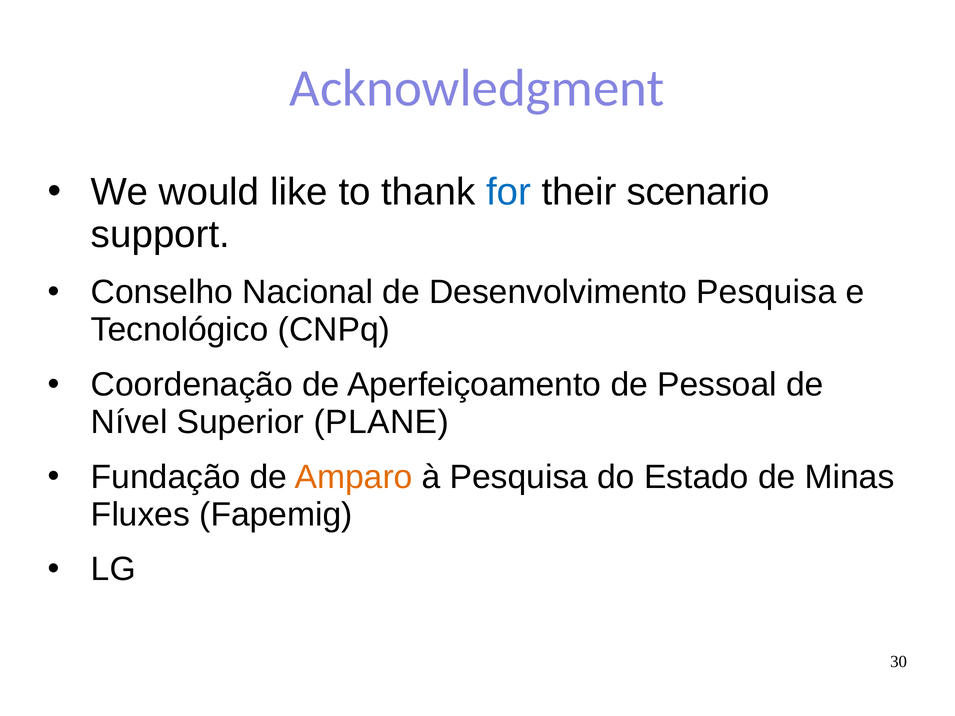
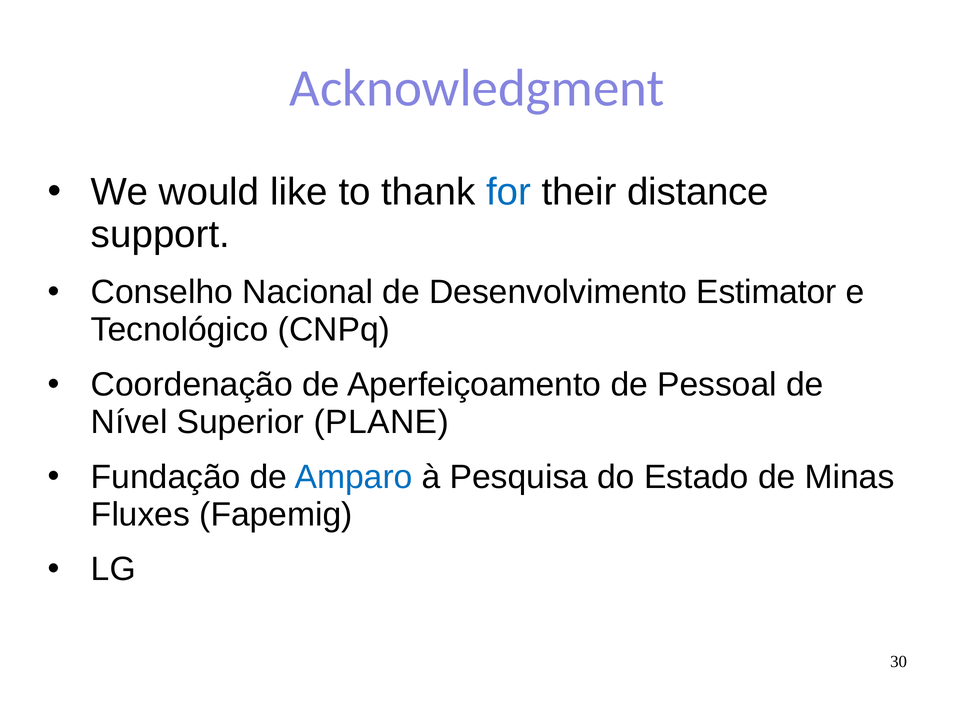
scenario: scenario -> distance (698, 192)
Desenvolvimento Pesquisa: Pesquisa -> Estimator (767, 292)
Amparo colour: orange -> blue (354, 477)
